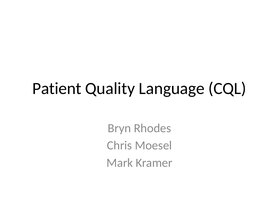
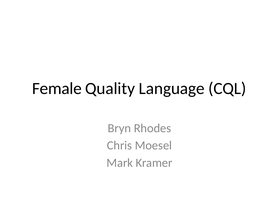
Patient: Patient -> Female (57, 89)
